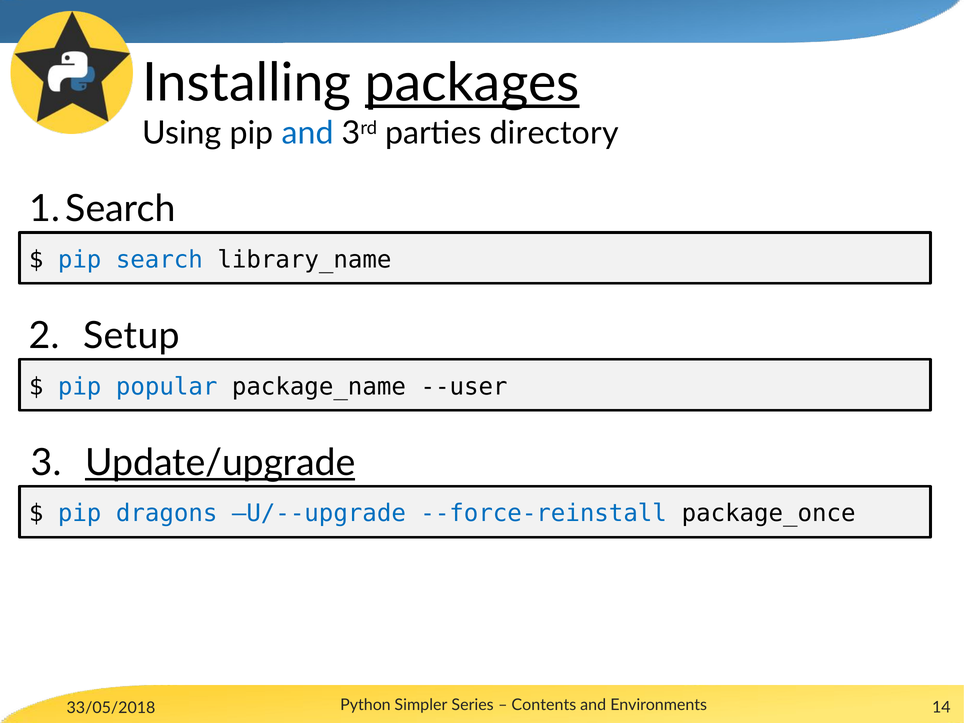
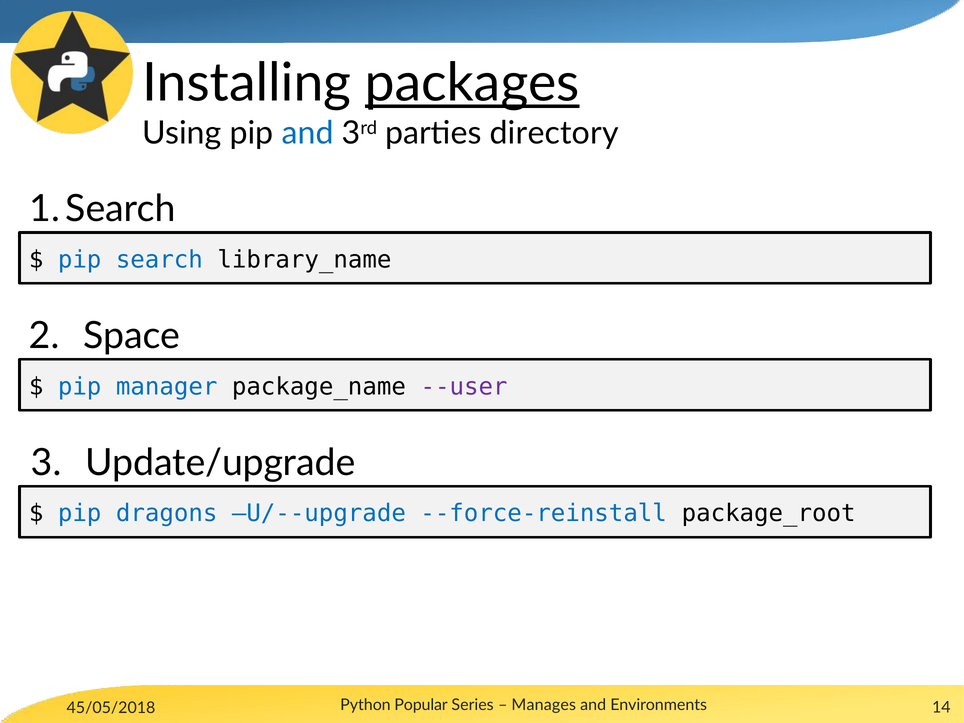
Setup: Setup -> Space (132, 336)
popular: popular -> manager (167, 387)
--user colour: black -> purple (464, 387)
Update/upgrade underline: present -> none (220, 463)
package_once: package_once -> package_root (769, 514)
33/05/2018: 33/05/2018 -> 45/05/2018 (111, 708)
Simpler: Simpler -> Popular (421, 705)
Contents: Contents -> Manages (544, 705)
